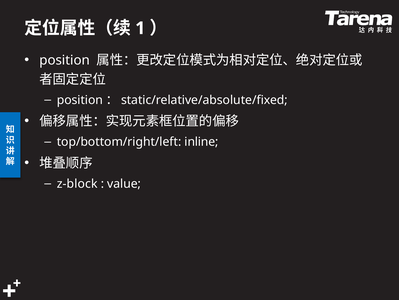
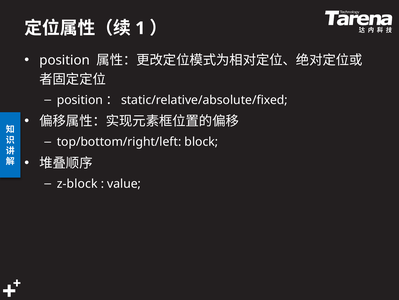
inline: inline -> block (201, 142)
